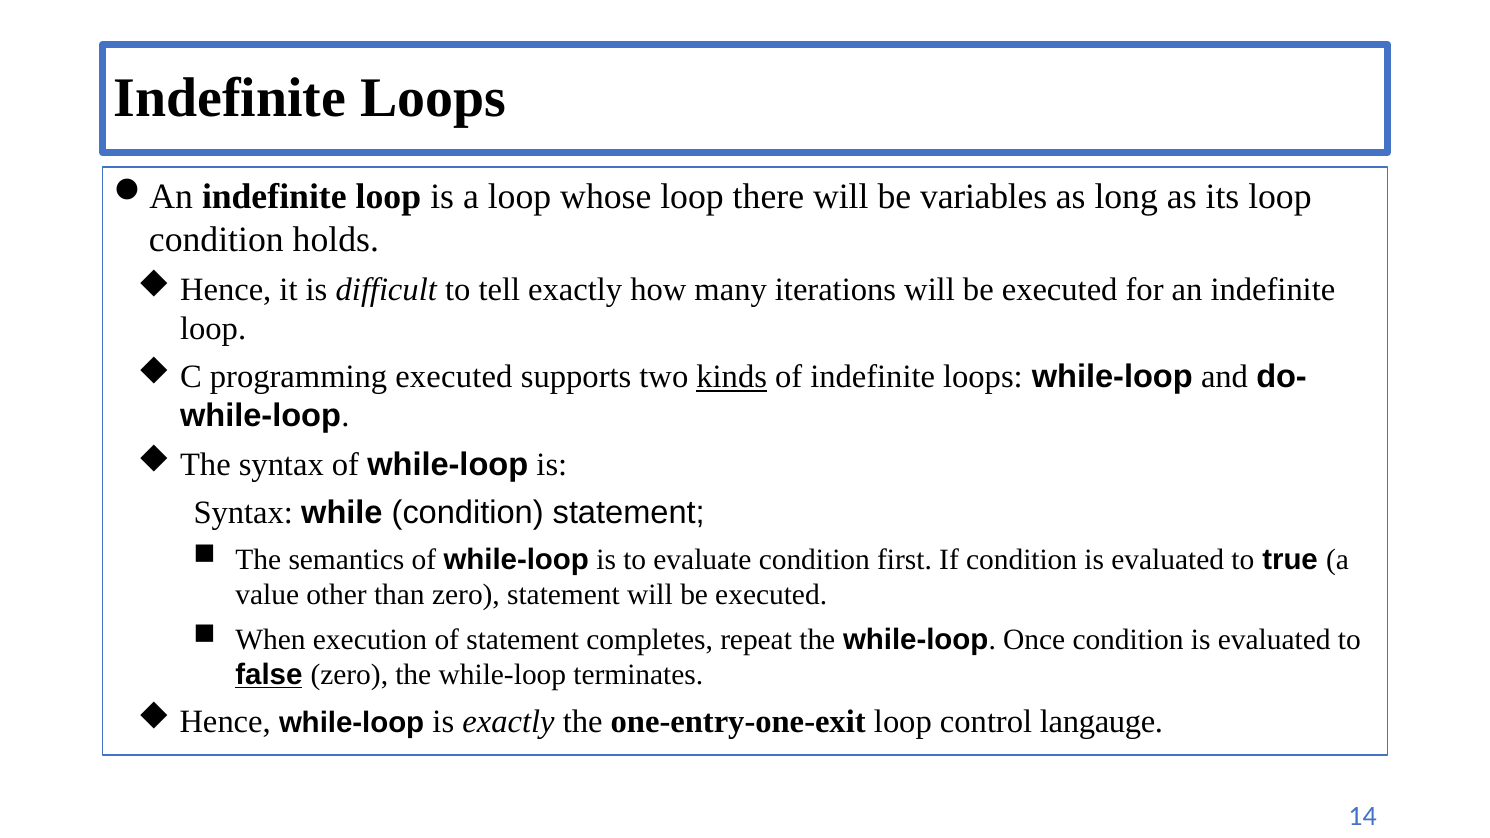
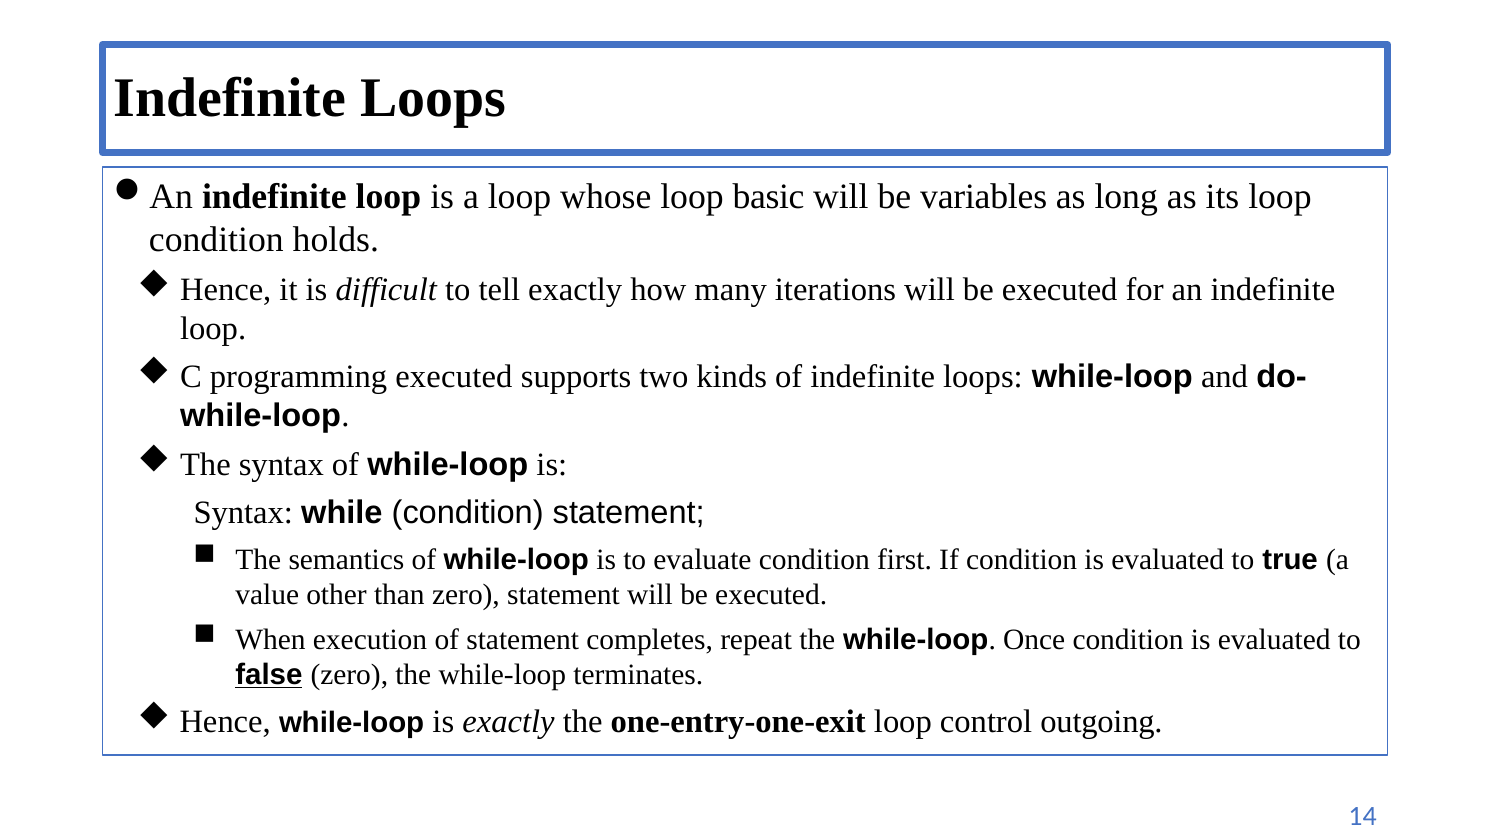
there: there -> basic (769, 197)
kinds underline: present -> none (732, 377)
langauge: langauge -> outgoing (1101, 722)
